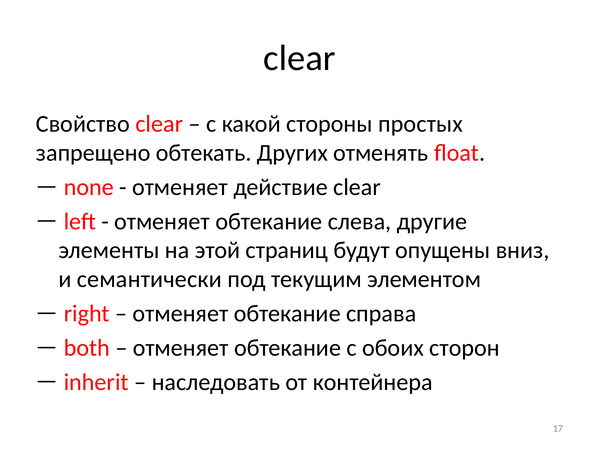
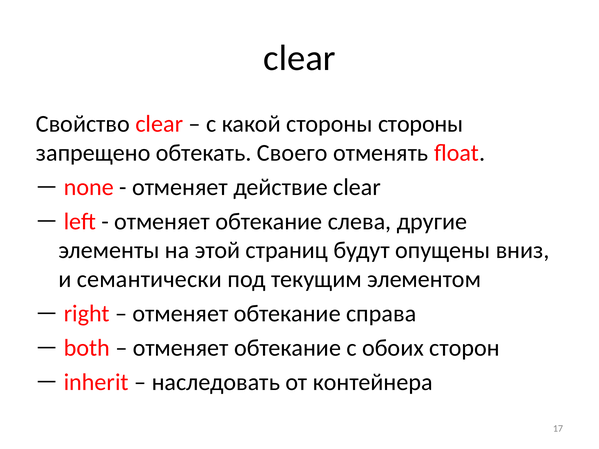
стороны простых: простых -> стороны (421, 124)
Других: Других -> Своего (292, 153)
